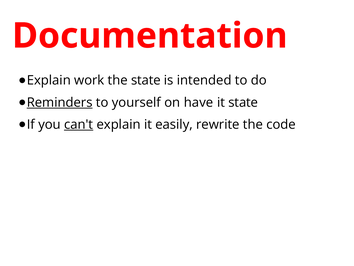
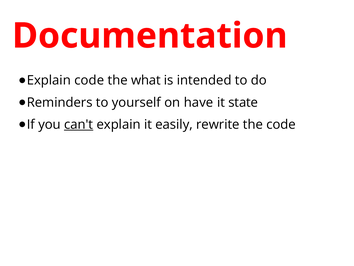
Explain work: work -> code (89, 80)
the state: state -> what (146, 80)
Reminders underline: present -> none (60, 102)
